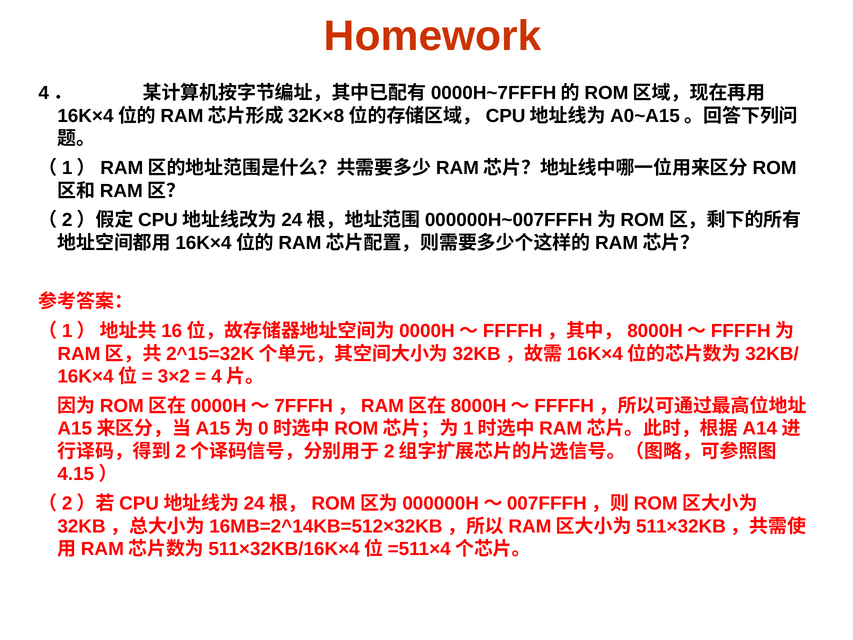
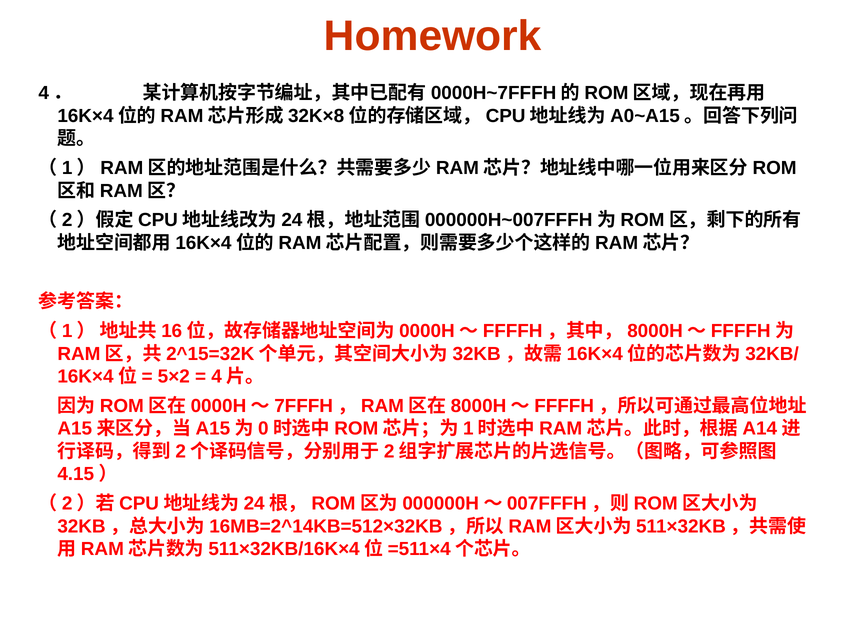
3×2: 3×2 -> 5×2 (174, 376)
